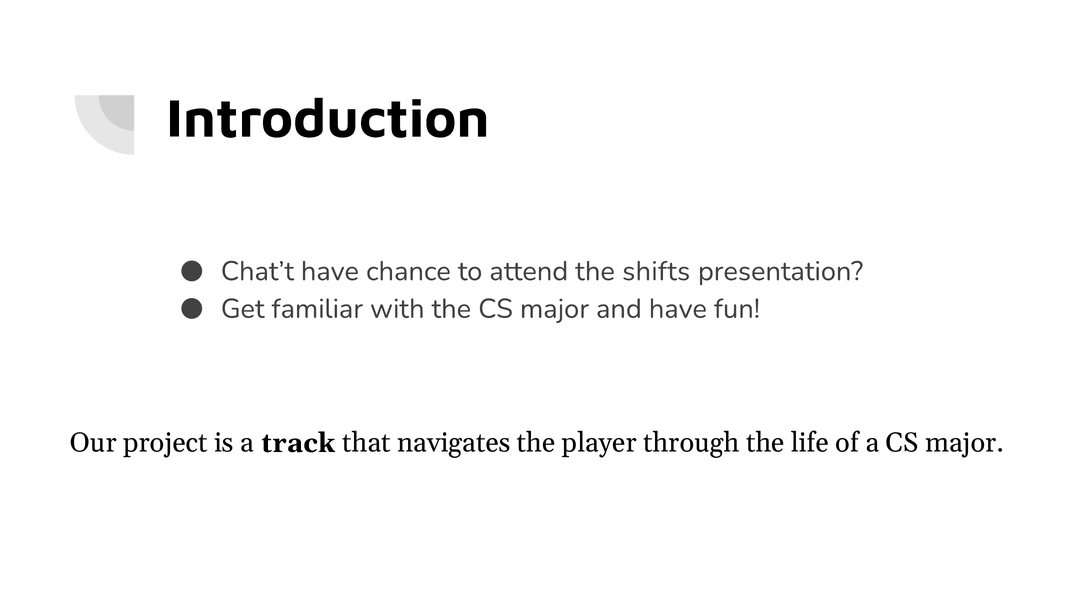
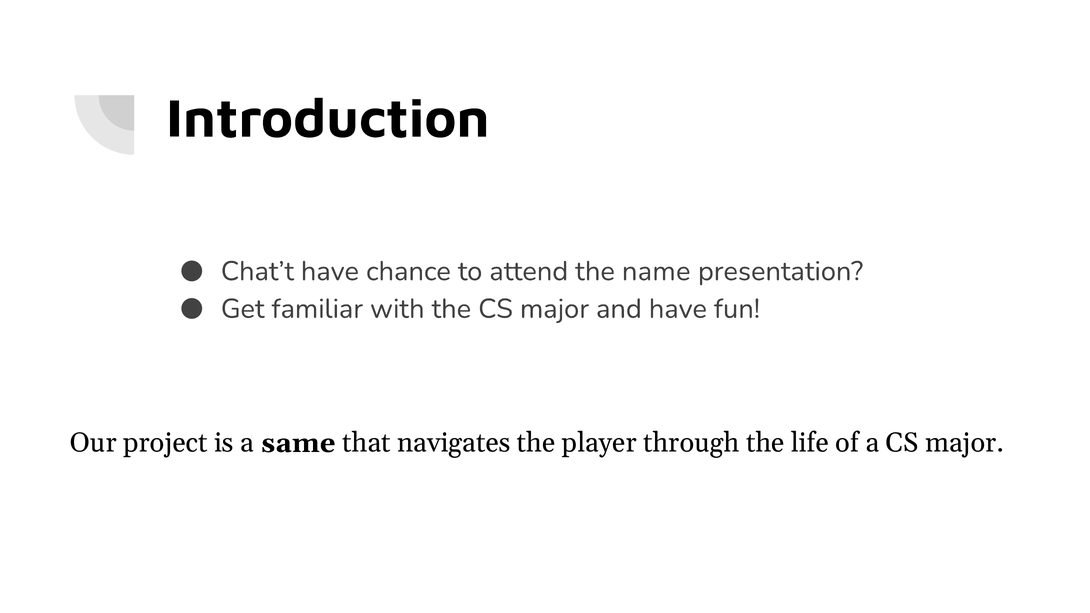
shifts: shifts -> name (656, 271)
track: track -> same (298, 443)
